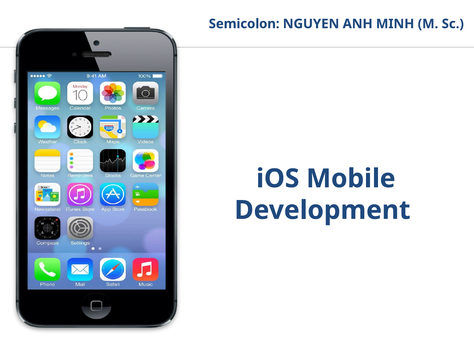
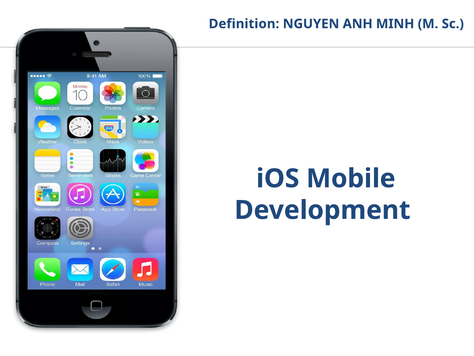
Semicolon: Semicolon -> Definition (244, 24)
